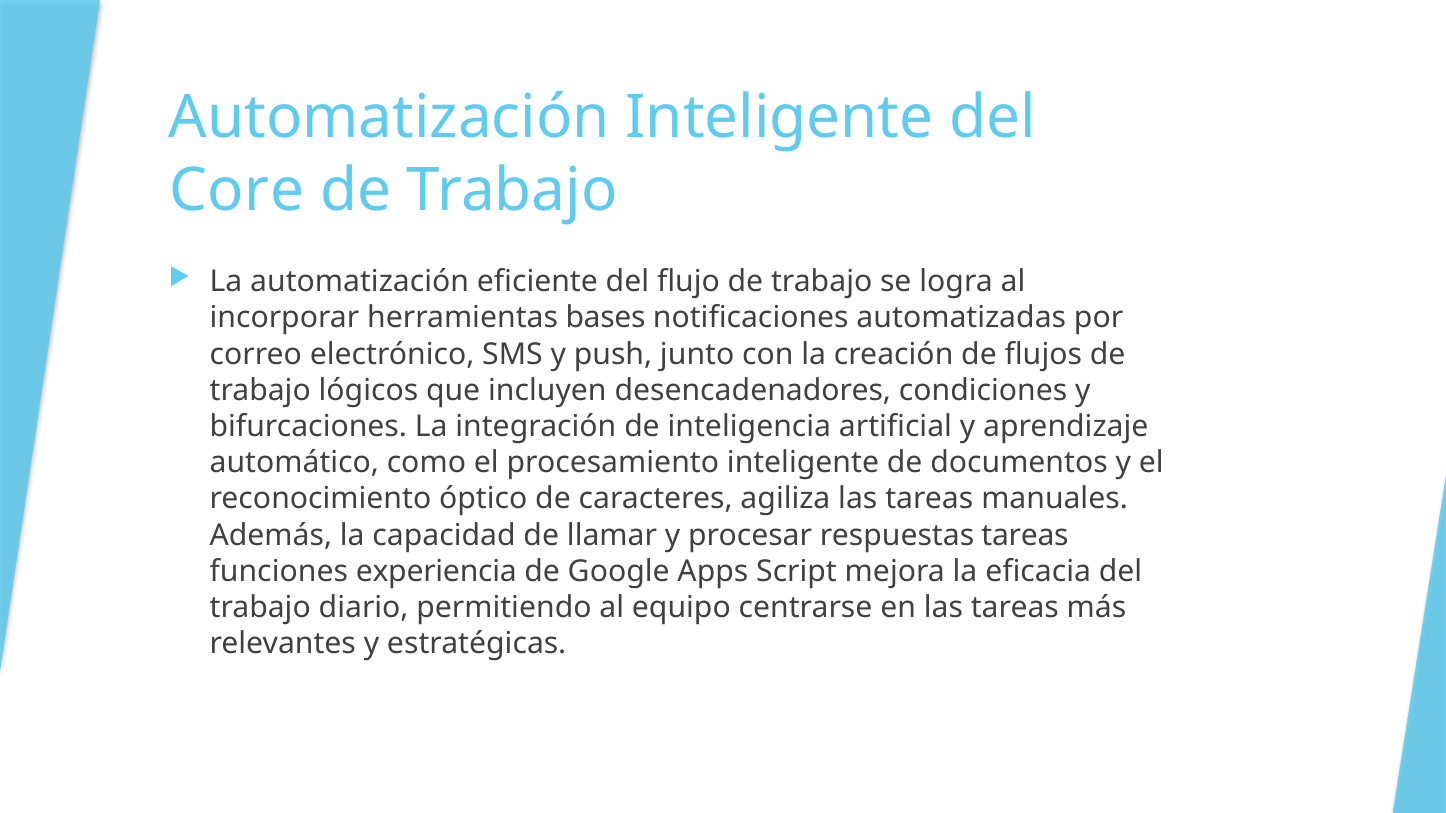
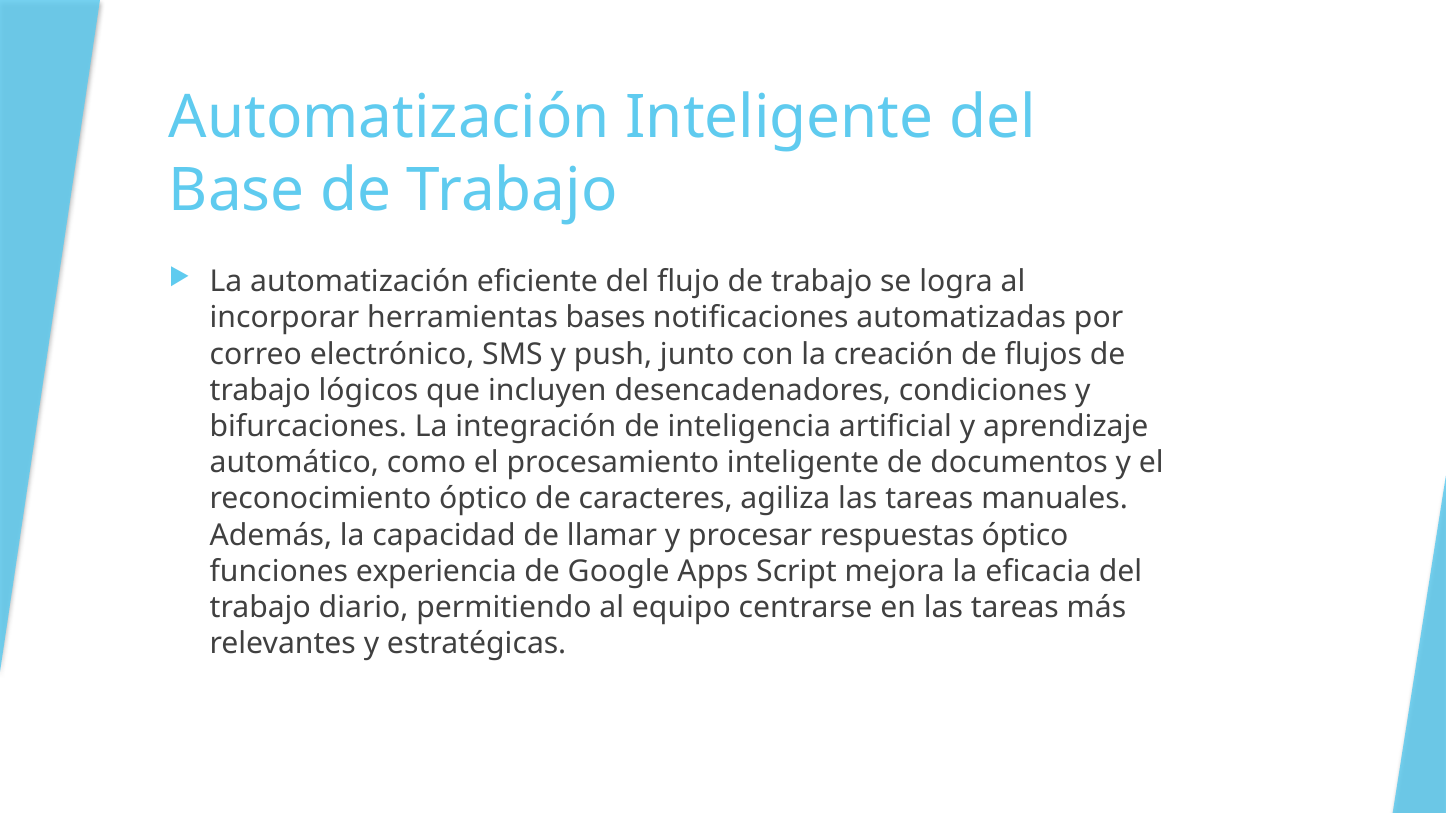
Core: Core -> Base (237, 190)
respuestas tareas: tareas -> óptico (1025, 535)
